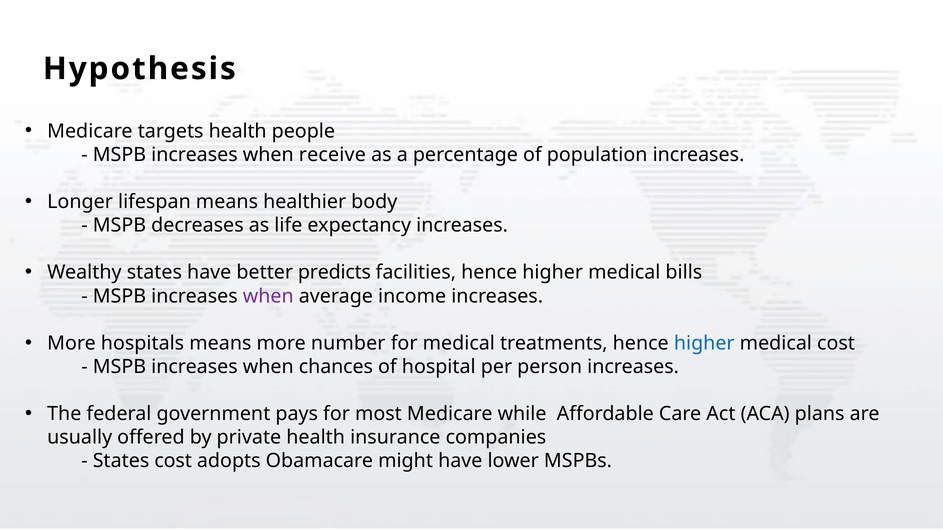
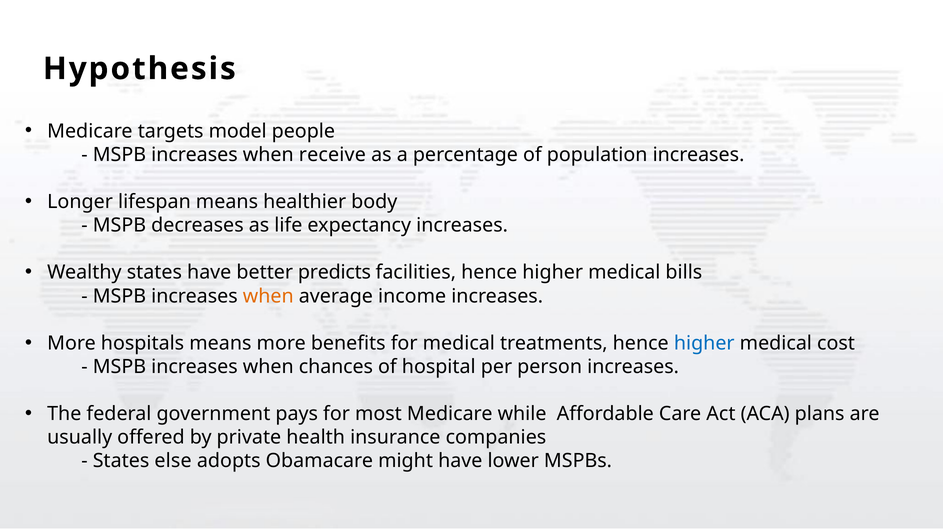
targets health: health -> model (238, 131)
when colour: purple -> orange (268, 296)
number: number -> benefits (348, 343)
States cost: cost -> else (173, 461)
